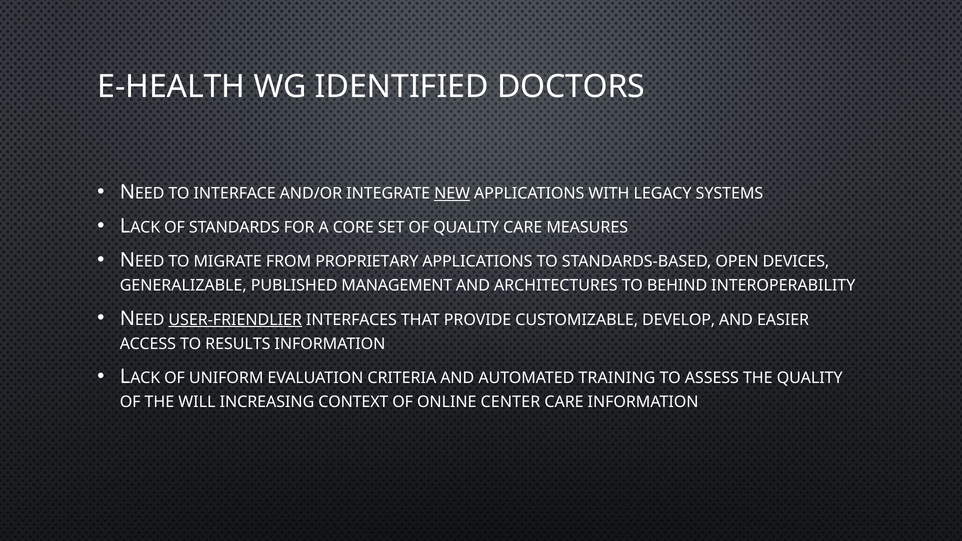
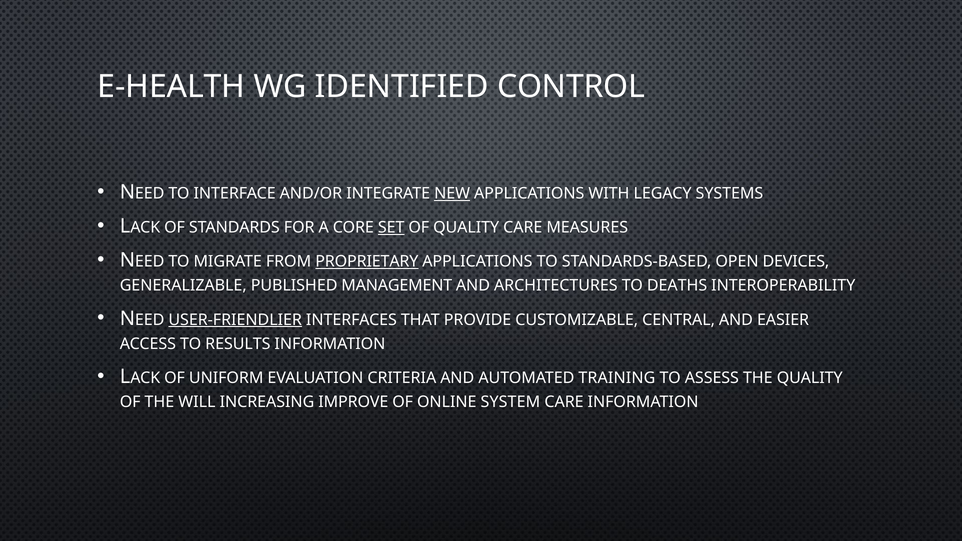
DOCTORS: DOCTORS -> CONTROL (571, 87)
SET underline: none -> present (391, 228)
PROPRIETARY underline: none -> present (367, 262)
BEHIND: BEHIND -> DEATHS (677, 286)
DEVELOP: DEVELOP -> CENTRAL (679, 320)
CONTEXT: CONTEXT -> IMPROVE (353, 402)
CENTER: CENTER -> SYSTEM (510, 402)
